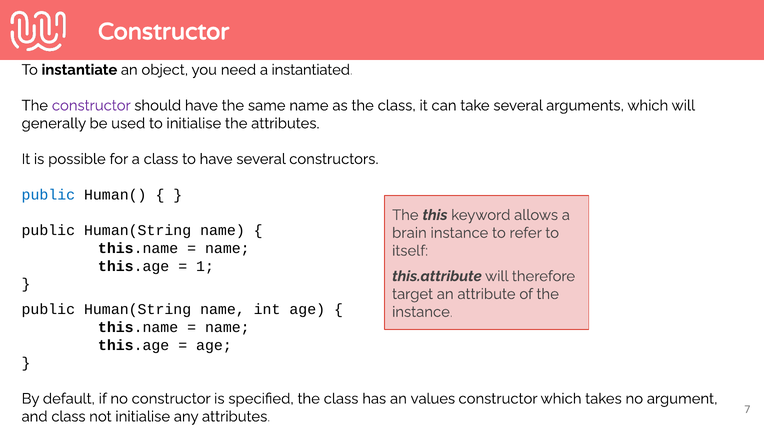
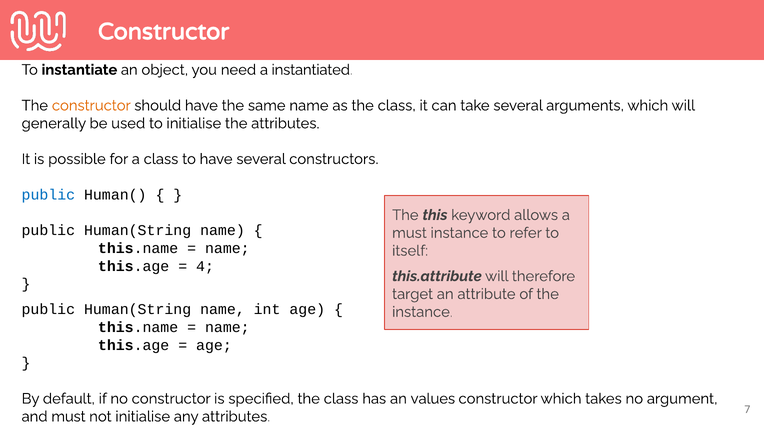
constructor colour: purple -> orange (91, 105)
brain: brain -> must (409, 233)
1: 1 -> 4 (205, 266)
and class: class -> must (68, 416)
